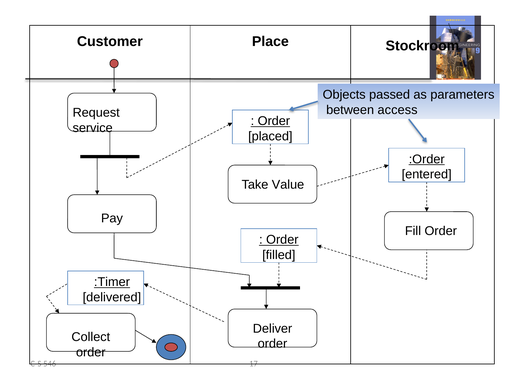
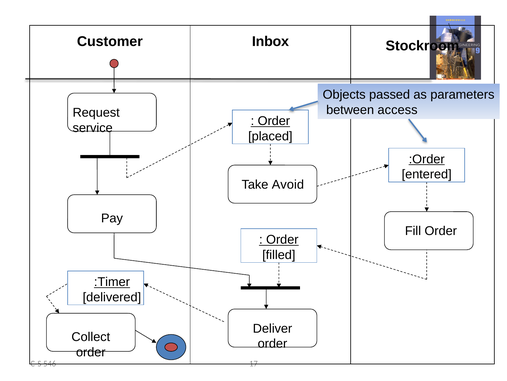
Place: Place -> Inbox (270, 42)
Value: Value -> Avoid (288, 184)
